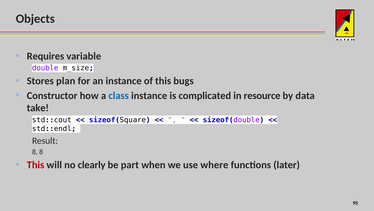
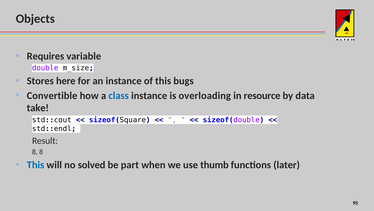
plan: plan -> here (66, 81)
Constructor: Constructor -> Convertible (52, 95)
complicated: complicated -> overloading (205, 95)
This colour: red -> blue (36, 165)
clearly: clearly -> solved (92, 165)
where: where -> thumb (214, 165)
